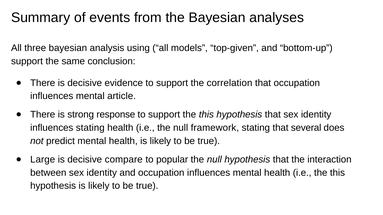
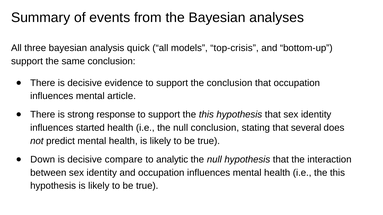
using: using -> quick (138, 48)
top-given: top-given -> top-crisis (235, 48)
the correlation: correlation -> conclusion (230, 83)
influences stating: stating -> started (90, 128)
null framework: framework -> conclusion (215, 128)
Large: Large -> Down (43, 160)
popular: popular -> analytic (172, 160)
